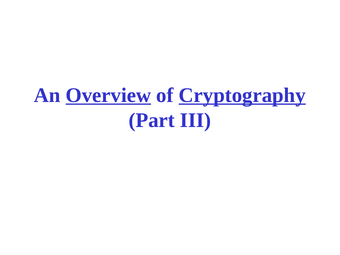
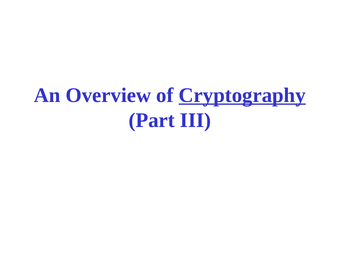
Overview underline: present -> none (108, 95)
